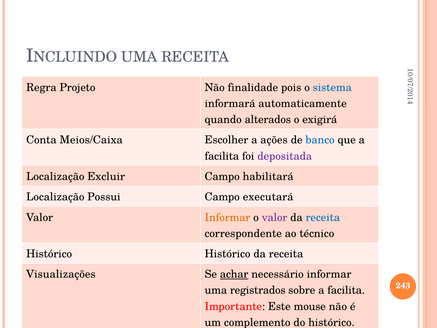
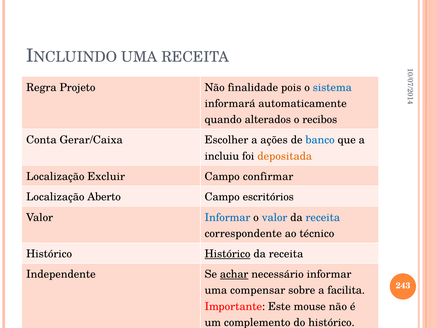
exigirá: exigirá -> recibos (320, 120)
Meios/Caixa: Meios/Caixa -> Gerar/Caixa (91, 140)
facilita: facilita -> incluiu (222, 156)
depositada colour: purple -> orange (285, 156)
habilitará: habilitará -> confirmar (268, 176)
Possui: Possui -> Aberto (104, 197)
executará: executará -> escritórios (268, 197)
Informar colour: orange -> blue (227, 217)
valor colour: purple -> blue (275, 217)
Histórico underline: none -> present (228, 254)
Visualizações: Visualizações -> Independente (61, 274)
registrados: registrados -> compensar (258, 290)
